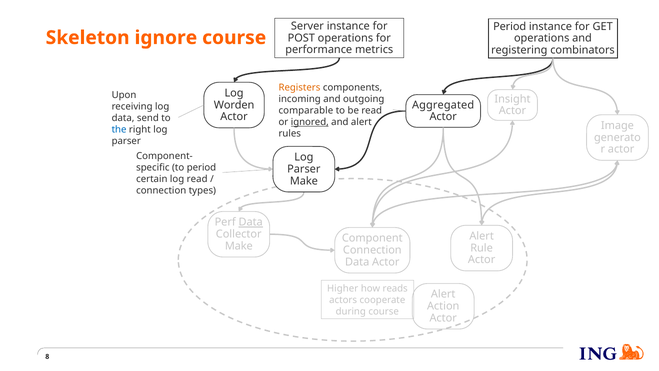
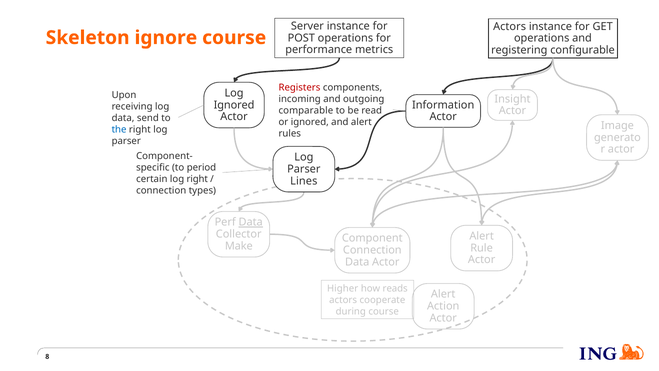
Period: Period -> Actors (510, 26)
combinators: combinators -> configurable (583, 50)
Registers colour: orange -> red (299, 87)
Worden: Worden -> Ignored (234, 105)
Aggregated: Aggregated -> Information (443, 105)
ignored underline: present -> none (310, 122)
log read: read -> right (197, 179)
Make: Make -> Lines (304, 181)
